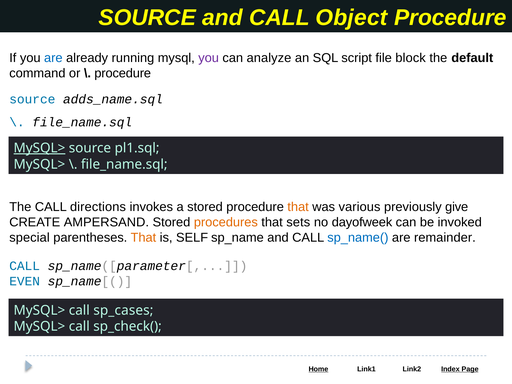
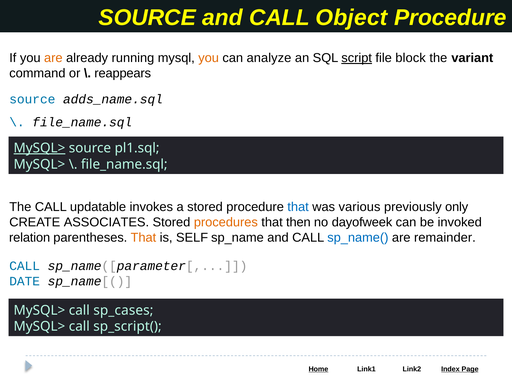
are colour: blue -> orange (53, 58)
you colour: purple -> orange (209, 58)
script underline: none -> present (357, 58)
default: default -> variant (472, 58)
procedure: procedure -> reappears (123, 73)
directions: directions -> updatable (98, 207)
that colour: orange -> blue (298, 207)
give: give -> only (457, 207)
AMPERSAND: AMPERSAND -> ASSOCIATES (106, 222)
sets: sets -> then (298, 222)
special: special -> relation (30, 238)
EVEN: EVEN -> DATE (25, 281)
sp_check(: sp_check( -> sp_script( (127, 326)
